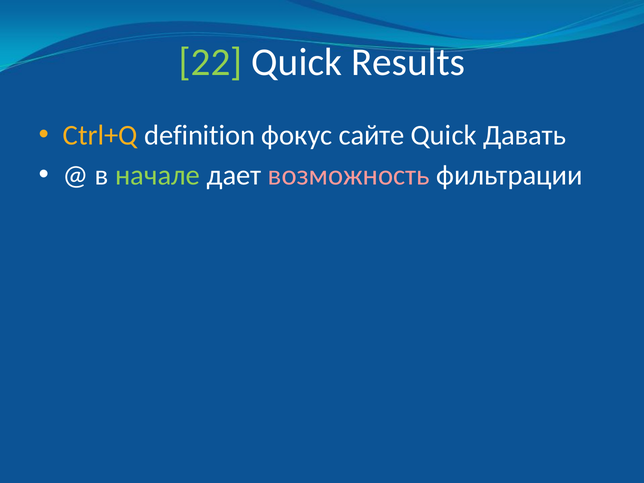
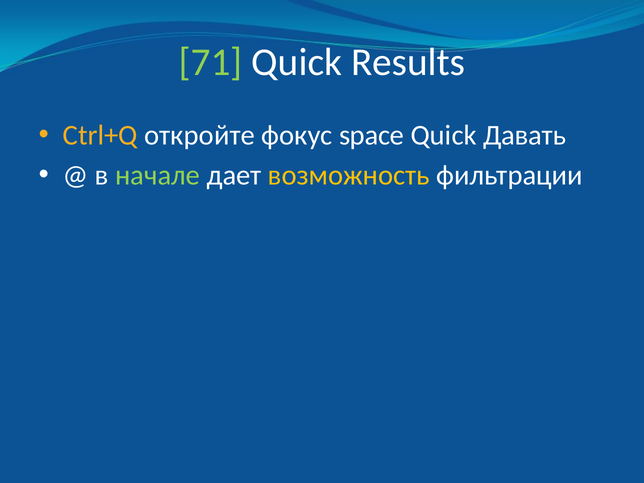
22: 22 -> 71 (211, 62)
definition: definition -> откройте (200, 135)
сайте: сайте -> space (372, 135)
возможность colour: pink -> yellow (349, 175)
